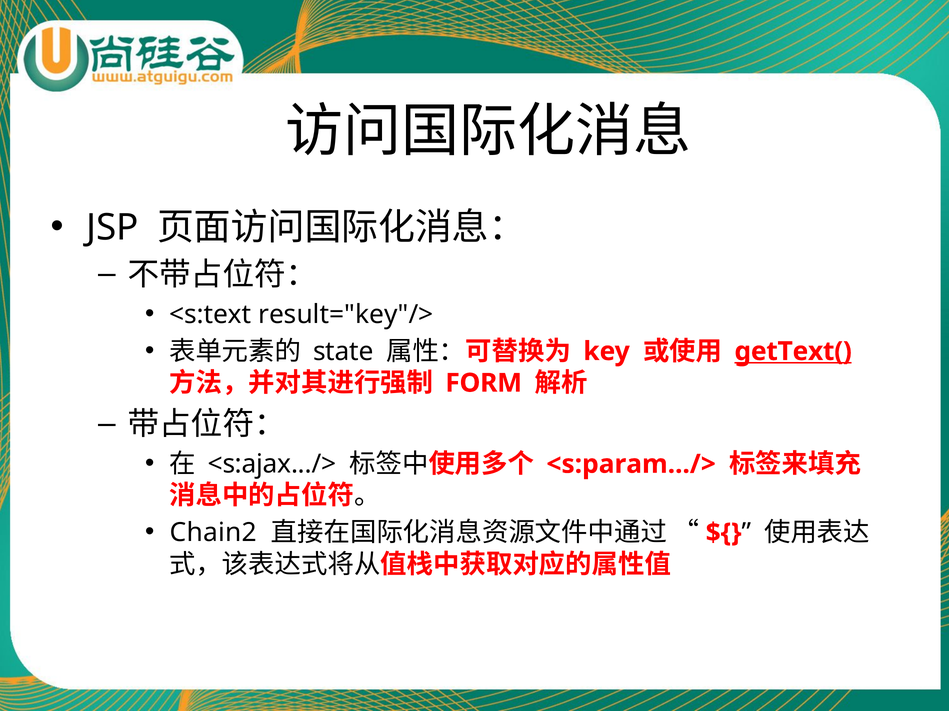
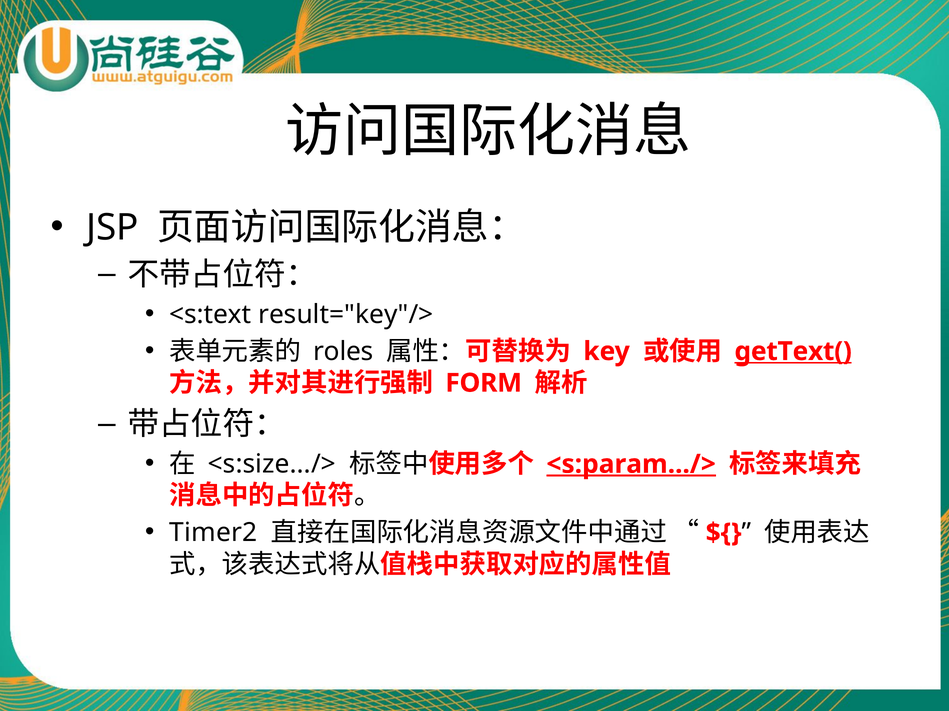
state: state -> roles (343, 352)
<s:ajax.../>: <s:ajax.../> -> <s:size.../> (272, 465)
<s:param.../> underline: none -> present (631, 465)
Chain2: Chain2 -> Timer2 (213, 533)
